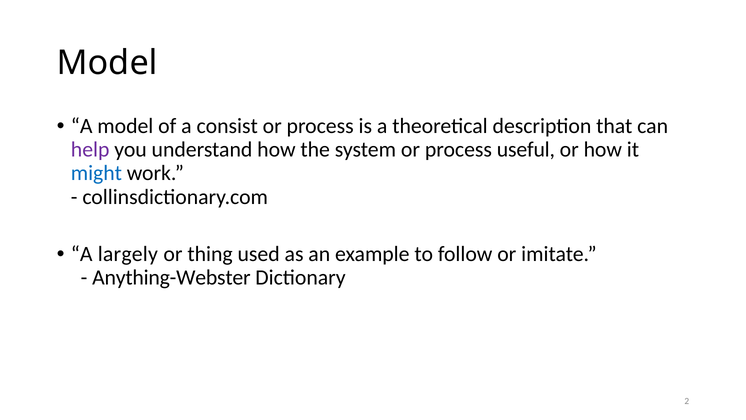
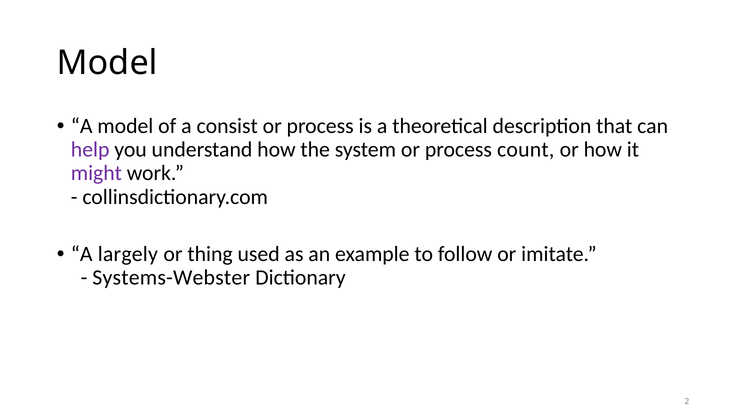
useful: useful -> count (526, 150)
might colour: blue -> purple (96, 173)
Anything-Webster: Anything-Webster -> Systems-Webster (171, 278)
